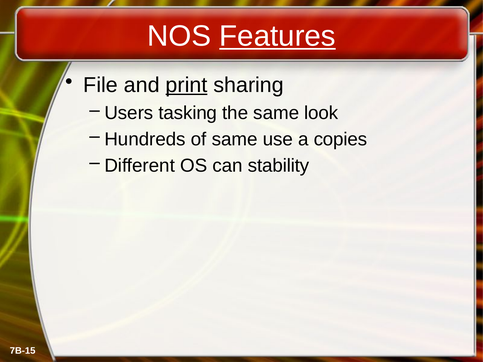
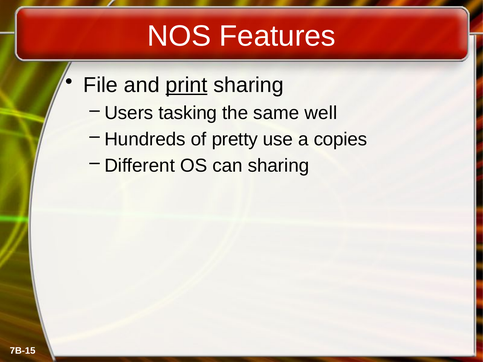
Features underline: present -> none (277, 36)
look: look -> well (321, 113)
of same: same -> pretty (235, 139)
can stability: stability -> sharing (278, 166)
